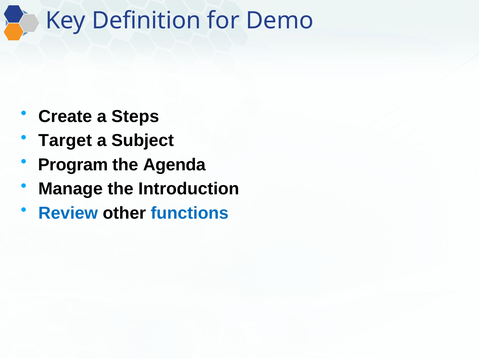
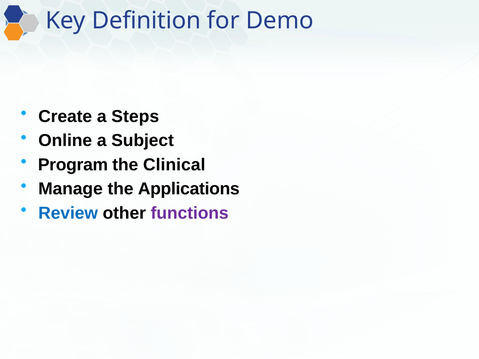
Target: Target -> Online (65, 141)
Agenda: Agenda -> Clinical (174, 165)
Introduction: Introduction -> Applications (189, 189)
functions colour: blue -> purple (190, 213)
